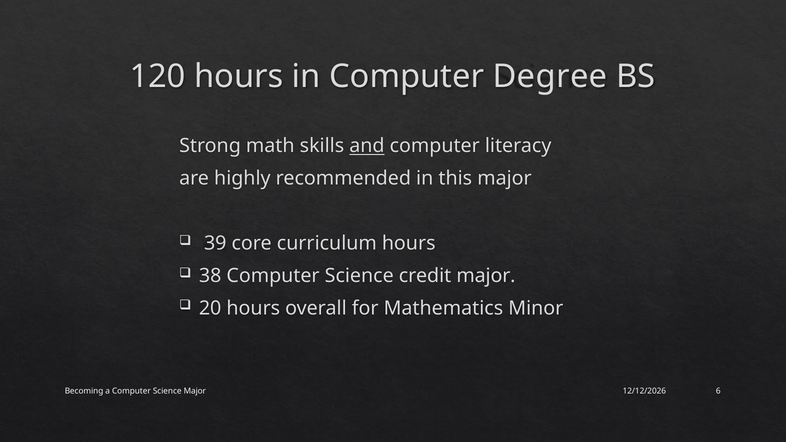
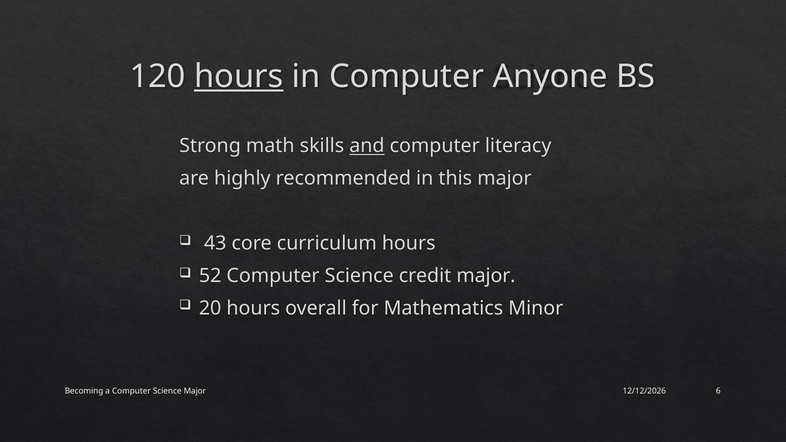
hours underline: none -> present (239, 77)
Degree: Degree -> Anyone (550, 77)
39: 39 -> 43 (215, 243)
38: 38 -> 52 (210, 276)
